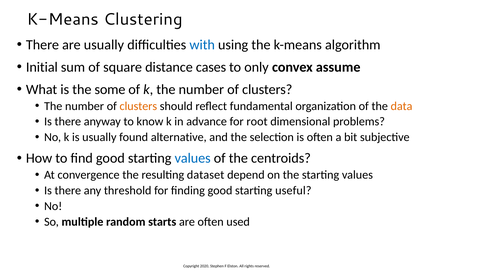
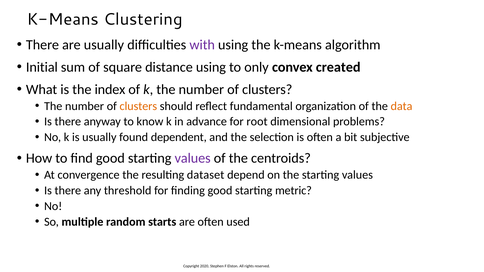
with colour: blue -> purple (202, 45)
distance cases: cases -> using (211, 67)
assume: assume -> created (338, 67)
some: some -> index (110, 89)
alternative: alternative -> dependent (179, 137)
values colour: blue -> purple (193, 158)
useful: useful -> metric (293, 191)
